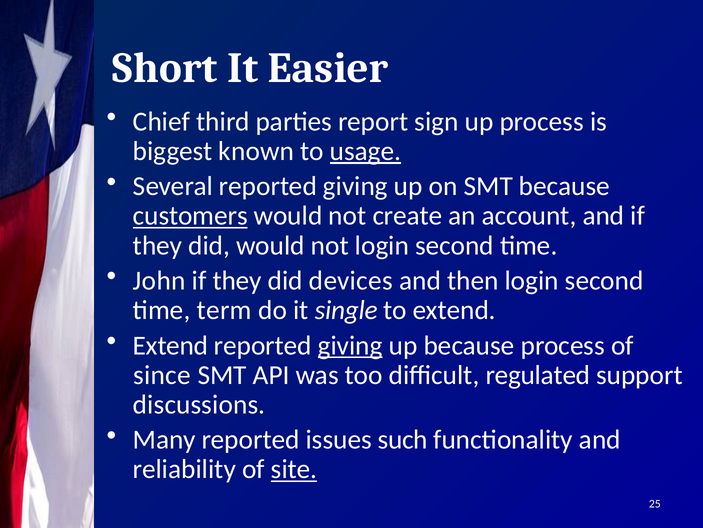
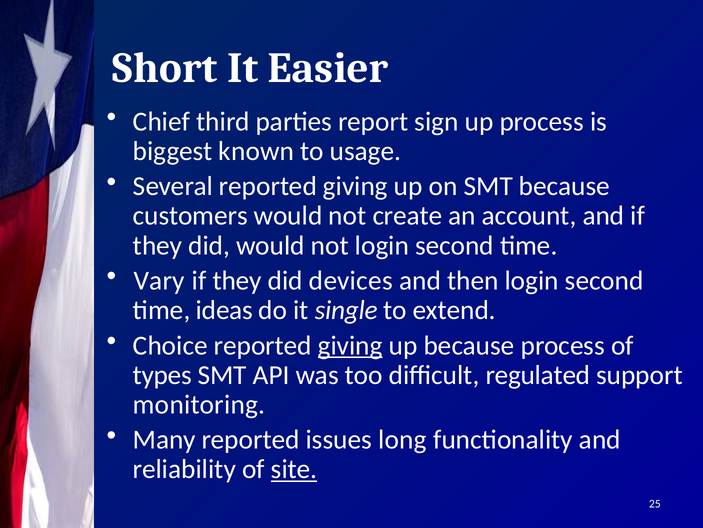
usage underline: present -> none (365, 151)
customers underline: present -> none (190, 216)
John: John -> Vary (159, 280)
term: term -> ideas (224, 310)
Extend: Extend -> Choice (170, 345)
since: since -> types (162, 375)
discussions: discussions -> monitoring (199, 404)
such: such -> long (402, 439)
